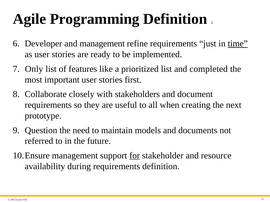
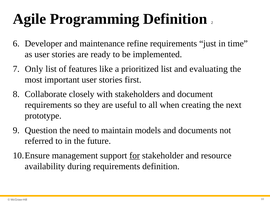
and management: management -> maintenance (102, 44)
time underline: present -> none (238, 44)
completed: completed -> evaluating (209, 69)
